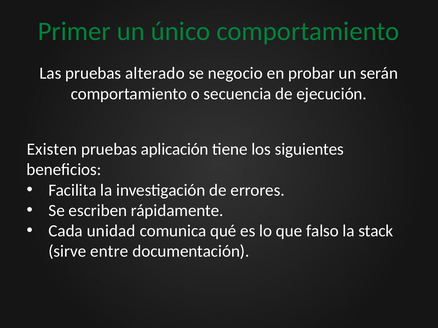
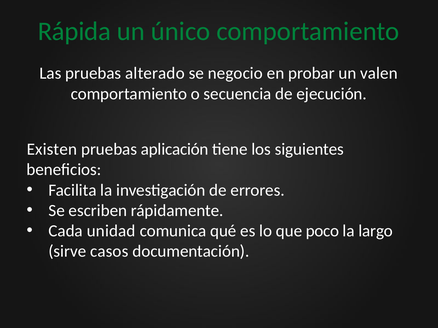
Primer: Primer -> Rápida (74, 31)
serán: serán -> valen (379, 73)
falso: falso -> poco (322, 231)
stack: stack -> largo (376, 231)
entre: entre -> casos (109, 252)
